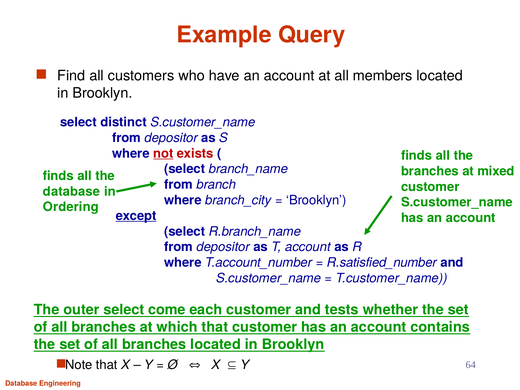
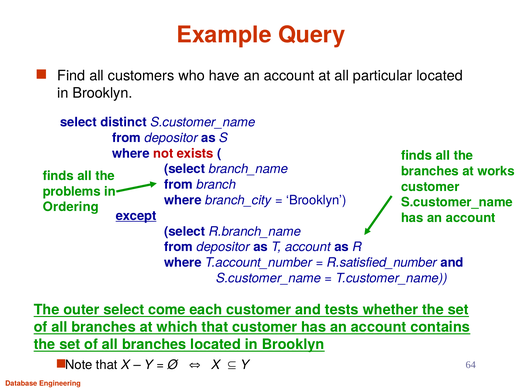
members: members -> particular (383, 76)
not underline: present -> none (163, 153)
mixed: mixed -> works (496, 171)
database: database -> problems (72, 191)
